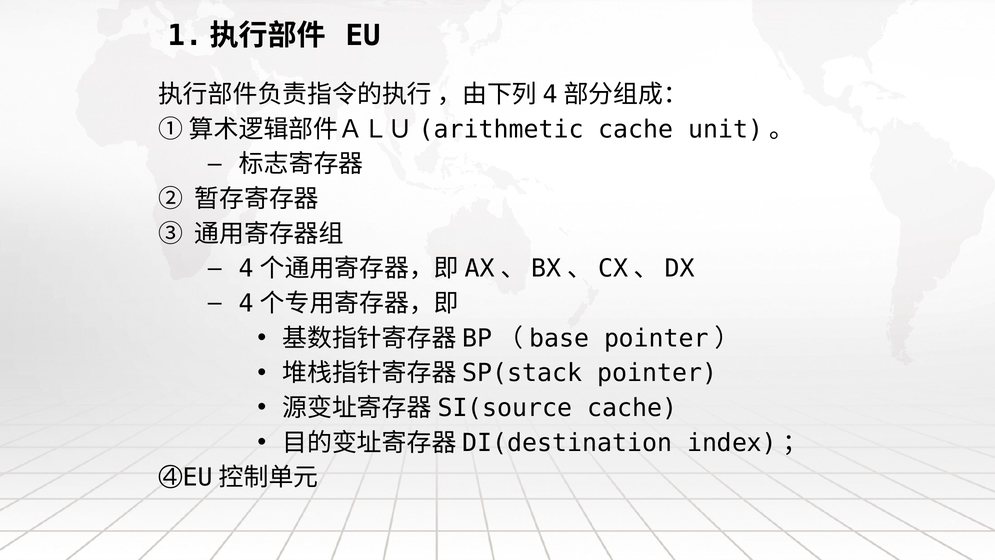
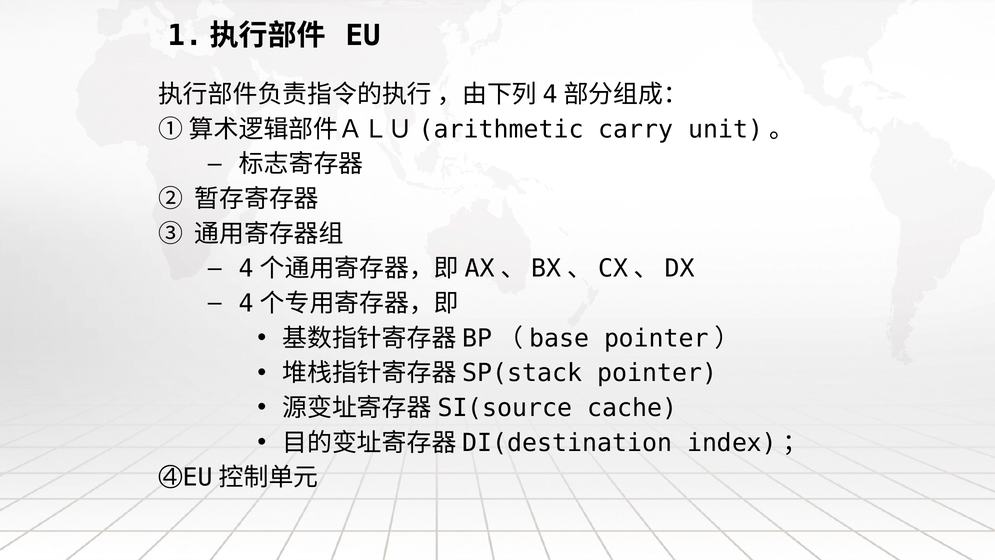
cache: cache -> carry (636, 129)
